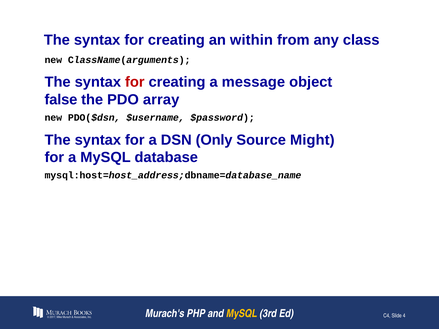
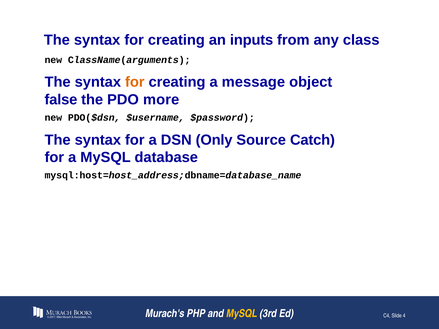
within: within -> inputs (252, 40)
for colour: red -> orange (135, 82)
array: array -> more (161, 100)
Might: Might -> Catch (312, 140)
